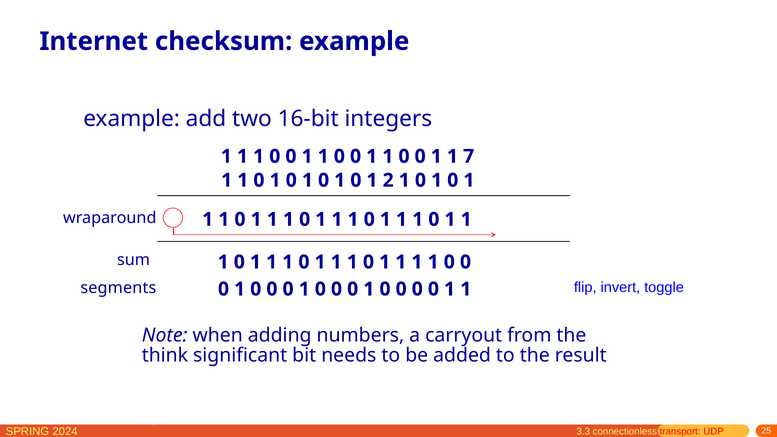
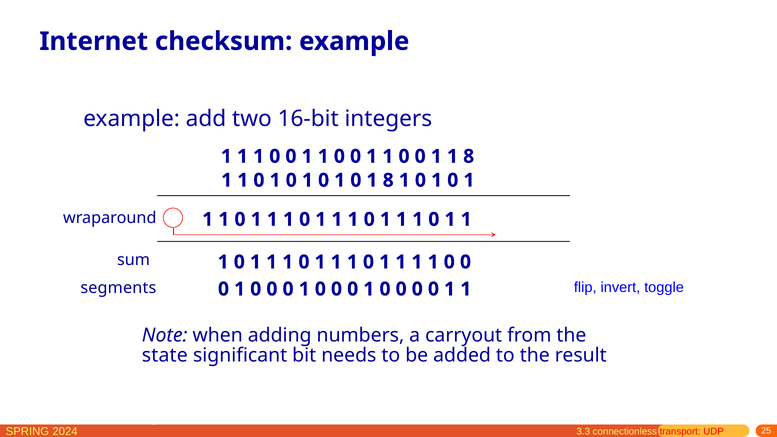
1 1 7: 7 -> 8 (469, 156)
0 1 2: 2 -> 8 (388, 180)
think: think -> state (165, 355)
